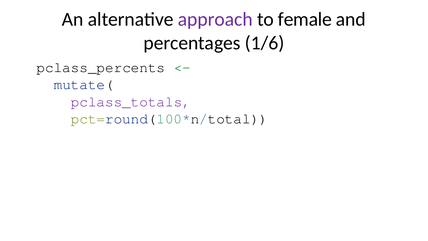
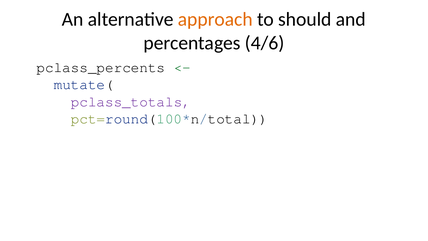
approach colour: purple -> orange (215, 19)
female: female -> should (305, 19)
1/6: 1/6 -> 4/6 (265, 43)
